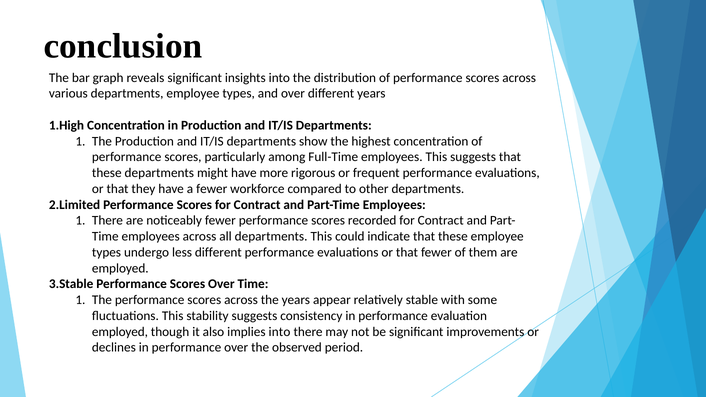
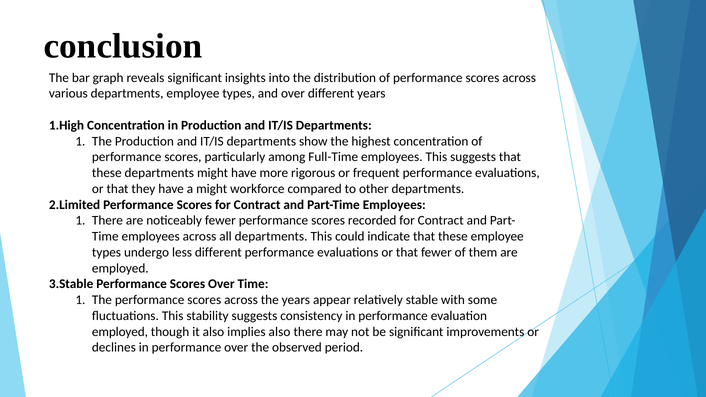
a fewer: fewer -> might (212, 189)
implies into: into -> also (279, 332)
